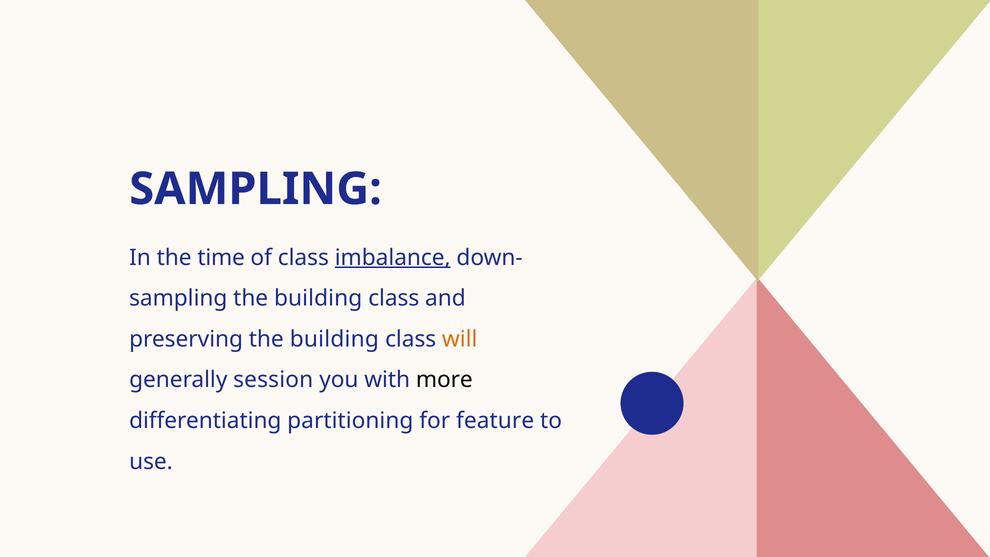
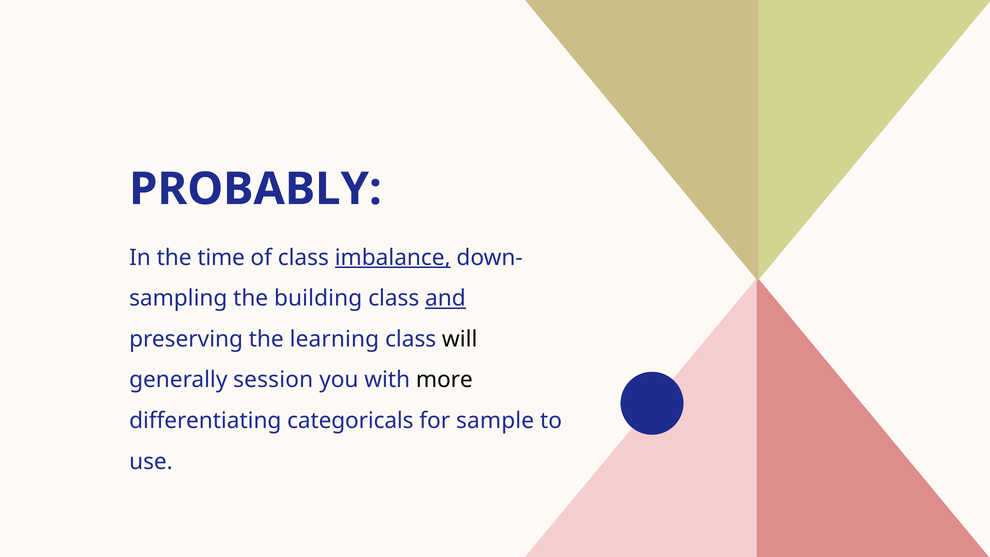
SAMPLING: SAMPLING -> PROBABLY (256, 189)
and underline: none -> present (445, 298)
preserving the building: building -> learning (334, 339)
will colour: orange -> black (460, 339)
partitioning: partitioning -> categoricals (350, 421)
feature: feature -> sample (495, 421)
